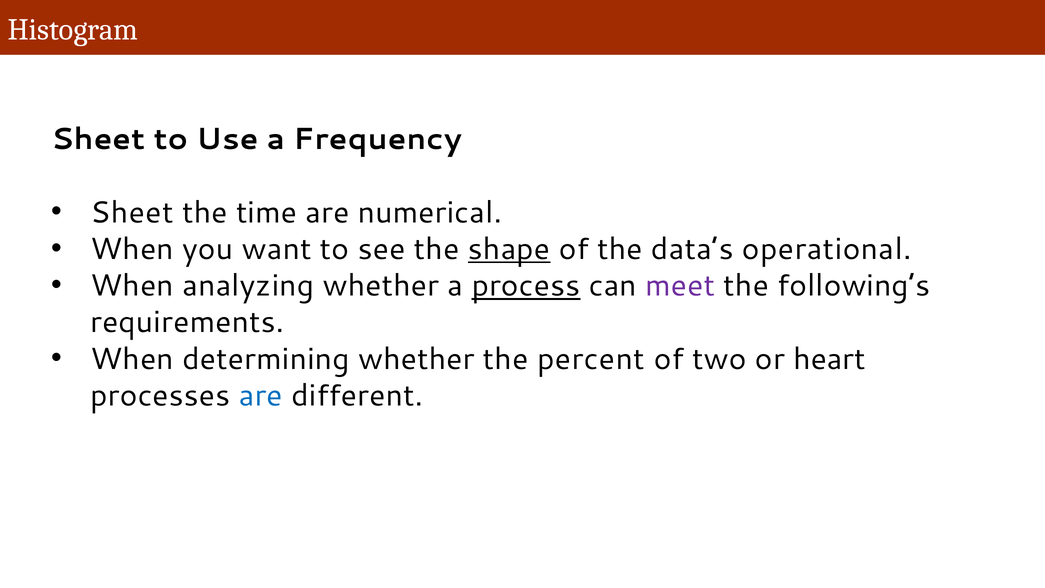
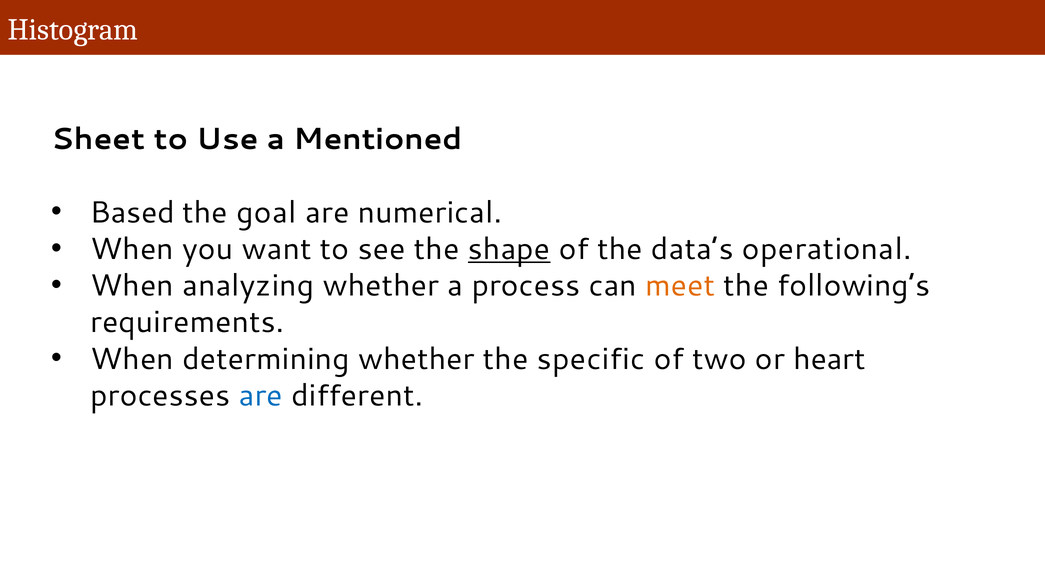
Frequency: Frequency -> Mentioned (378, 139)
Sheet: Sheet -> Based (132, 213)
time: time -> goal (266, 213)
process underline: present -> none (526, 286)
meet colour: purple -> orange (680, 286)
percent: percent -> specific (591, 359)
